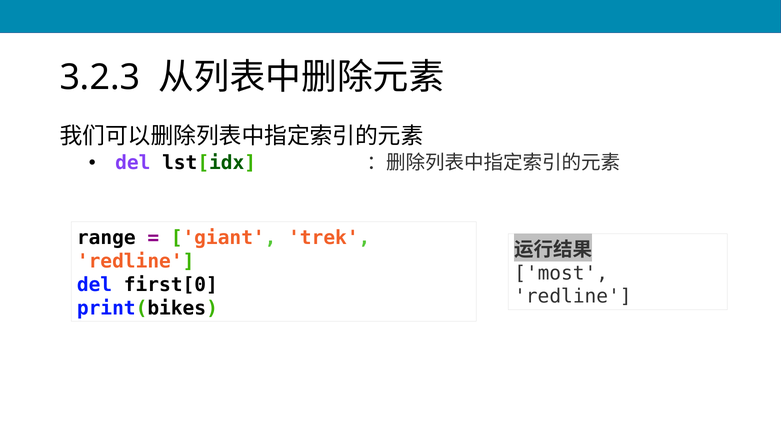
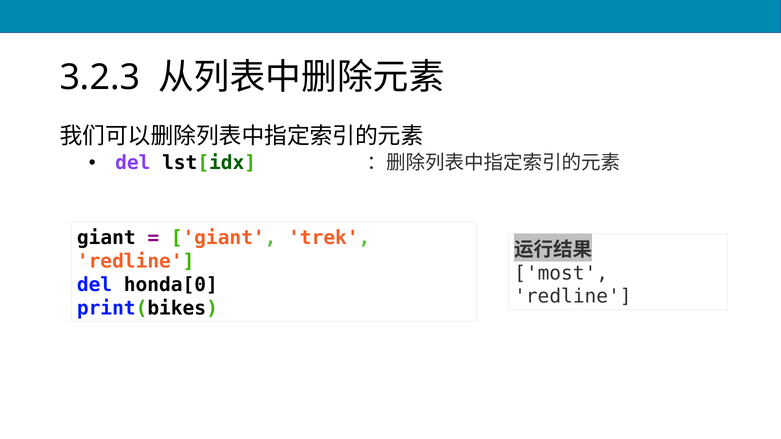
range: range -> giant (106, 238)
first[0: first[0 -> honda[0 (171, 285)
